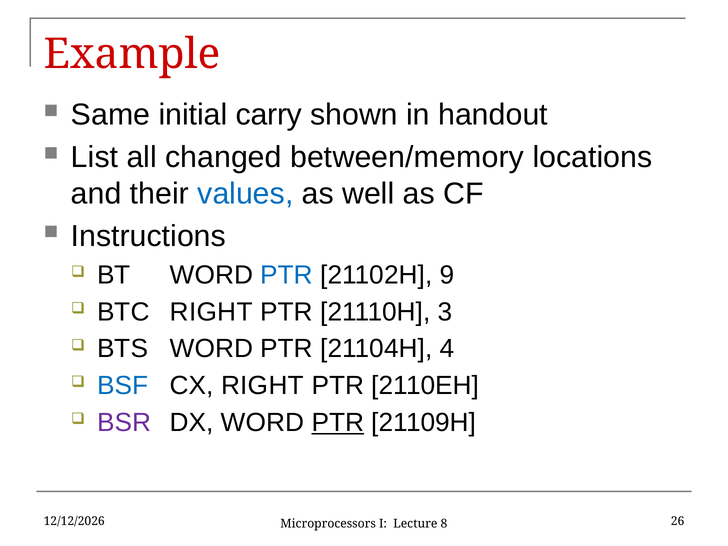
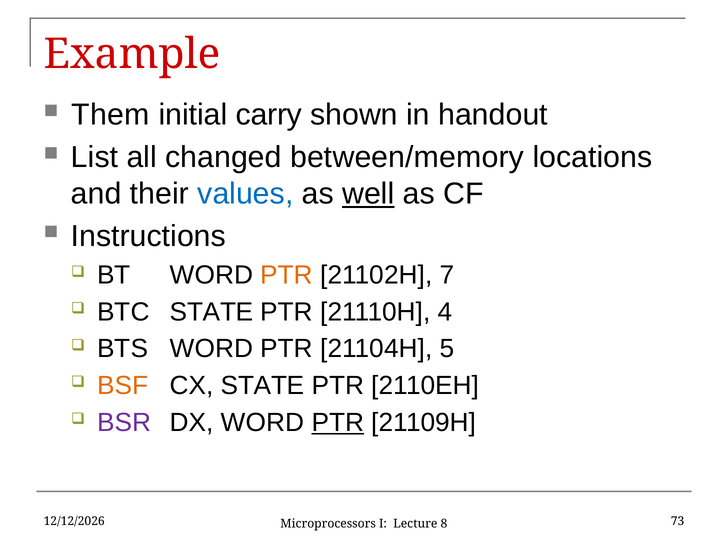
Same: Same -> Them (110, 115)
well underline: none -> present (368, 194)
PTR colour: blue -> orange (287, 275)
9: 9 -> 7 (447, 275)
BTC RIGHT: RIGHT -> STATE (212, 312)
3: 3 -> 4 (445, 312)
4: 4 -> 5 (447, 349)
BSF colour: blue -> orange (123, 386)
CX RIGHT: RIGHT -> STATE (263, 386)
26: 26 -> 73 (678, 521)
